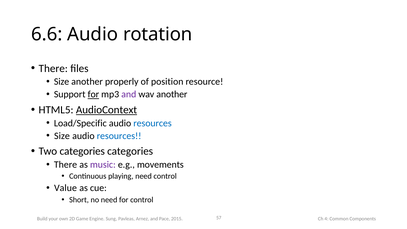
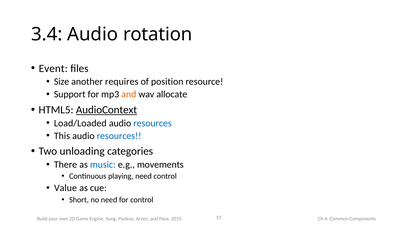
6.6: 6.6 -> 3.4 (47, 34)
There: There -> Event (53, 68)
properly: properly -> requires (122, 82)
for underline: present -> none (93, 94)
and colour: purple -> orange (129, 94)
wav another: another -> allocate (172, 94)
Load/Specific: Load/Specific -> Load/Loaded (80, 123)
Size: Size -> This (62, 136)
Two categories: categories -> unloading (82, 151)
music colour: purple -> blue (103, 165)
